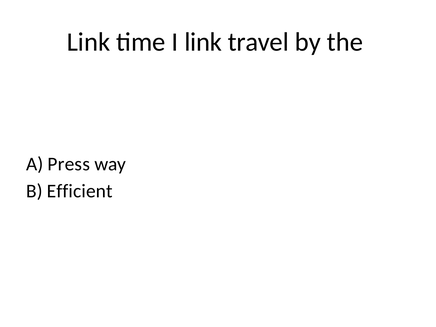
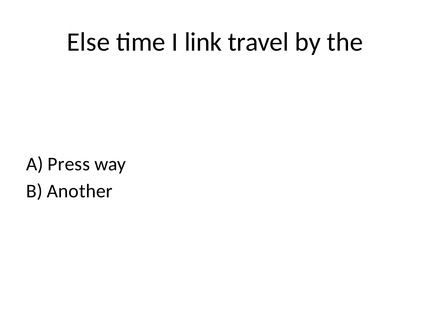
Link: Link -> Else (88, 42)
Efficient: Efficient -> Another (80, 191)
